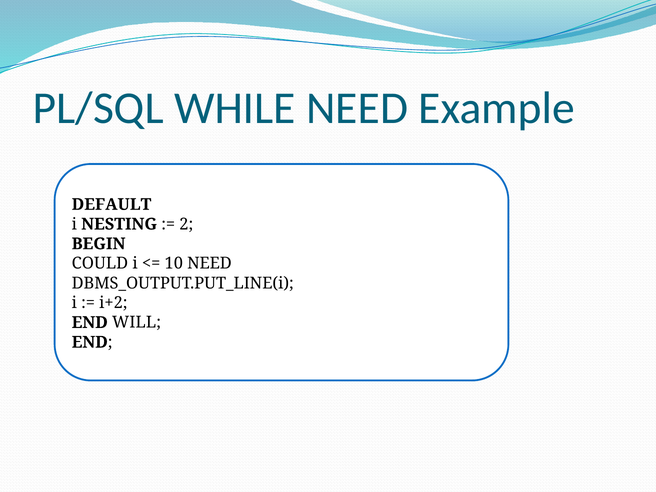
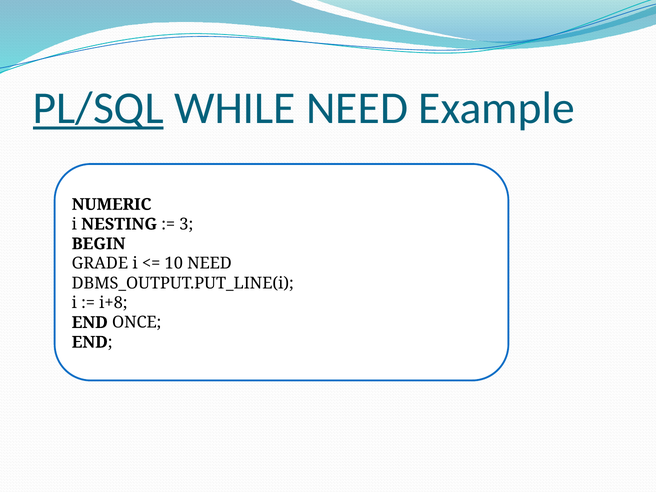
PL/SQL underline: none -> present (98, 108)
DEFAULT: DEFAULT -> NUMERIC (112, 204)
2: 2 -> 3 (186, 224)
COULD: COULD -> GRADE (100, 263)
i+2: i+2 -> i+8 (113, 303)
WILL: WILL -> ONCE (137, 323)
